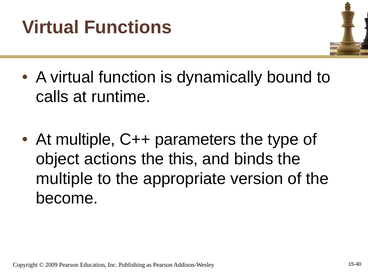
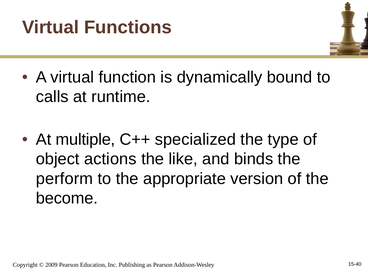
parameters: parameters -> specialized (195, 139)
this: this -> like (183, 159)
multiple: multiple -> perform (64, 179)
